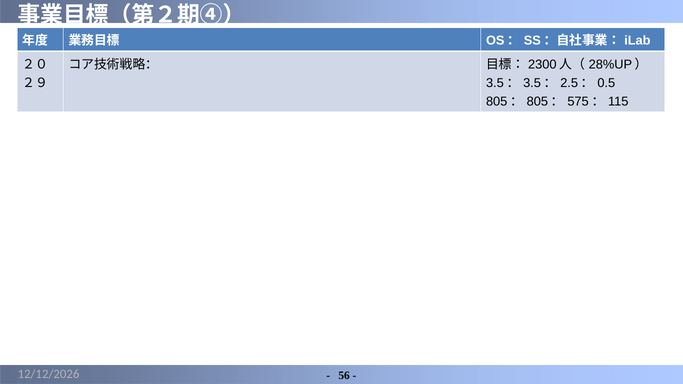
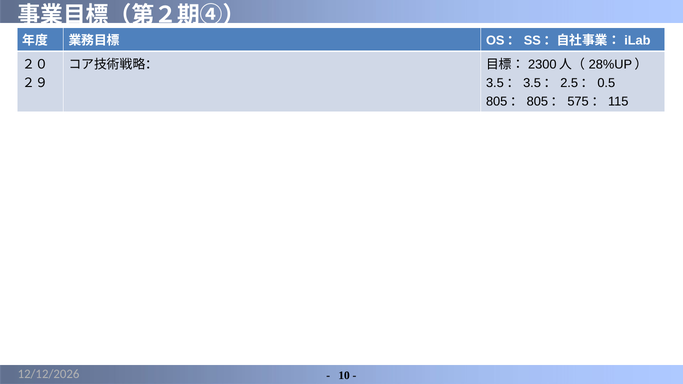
56: 56 -> 10 (344, 375)
